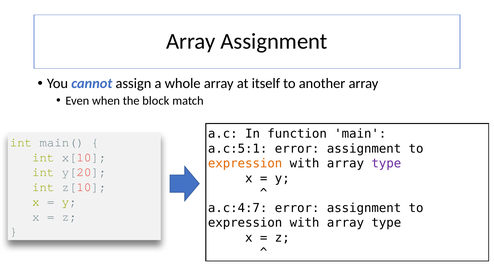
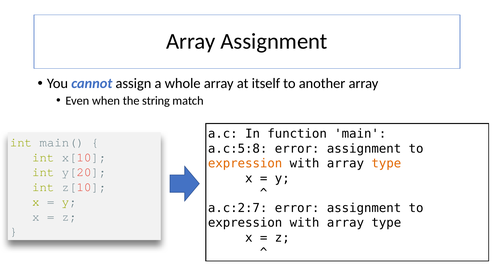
block: block -> string (156, 101)
a.c:5:1: a.c:5:1 -> a.c:5:8 (238, 149)
type colour: purple -> orange (386, 163)
a.c:4:7: a.c:4:7 -> a.c:2:7 (238, 208)
